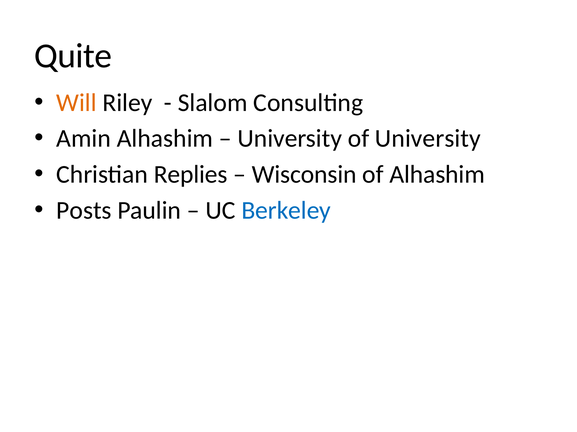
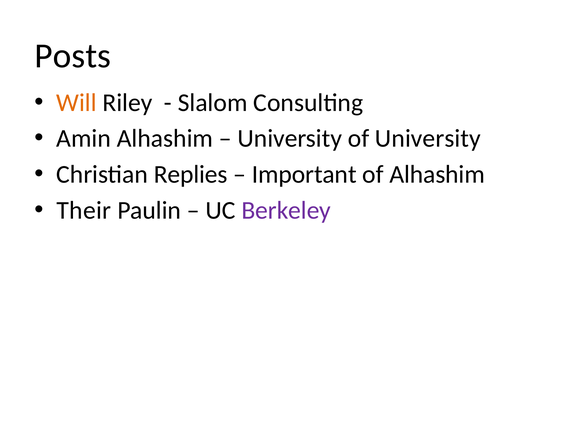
Quite: Quite -> Posts (73, 56)
Wisconsin: Wisconsin -> Important (304, 175)
Posts: Posts -> Their (84, 211)
Berkeley colour: blue -> purple (286, 211)
